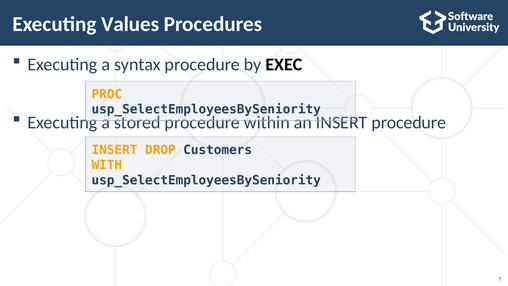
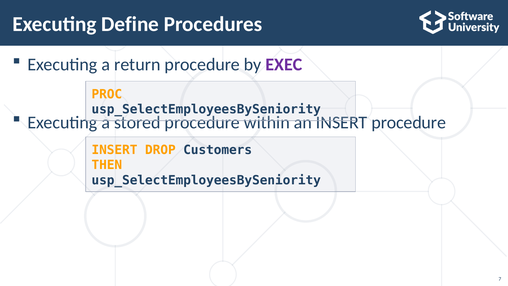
Values: Values -> Define (130, 24)
syntax: syntax -> return (137, 64)
EXEC colour: black -> purple (284, 64)
WITH: WITH -> THEN (107, 165)
